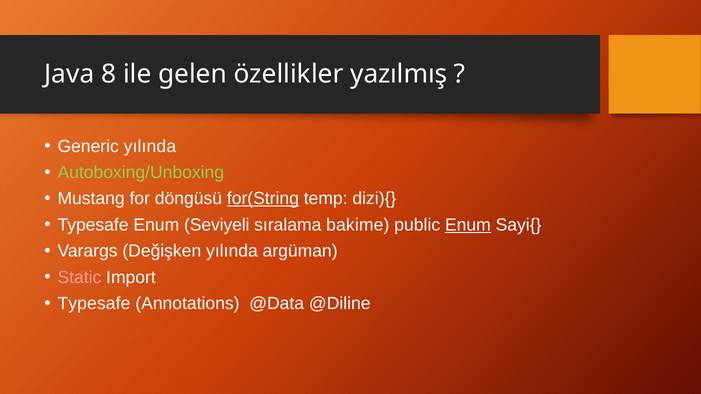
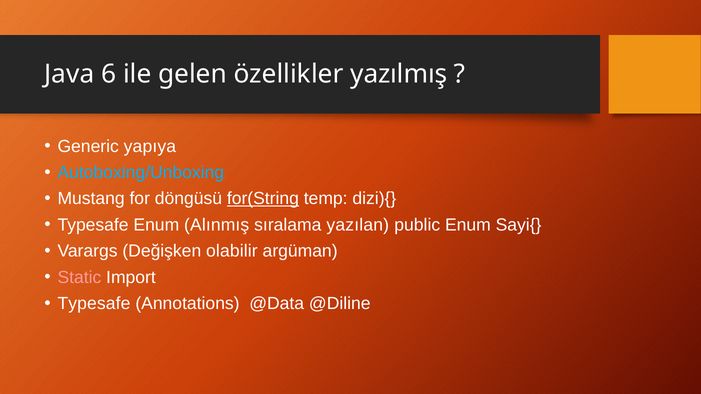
8: 8 -> 6 (109, 74)
Generic yılında: yılında -> yapıya (150, 146)
Autoboxing/Unboxing colour: light green -> light blue (141, 173)
Seviyeli: Seviyeli -> Alınmış (217, 225)
bakime: bakime -> yazılan (358, 225)
Enum underline: present -> none (468, 225)
Değişken yılında: yılında -> olabilir (232, 251)
